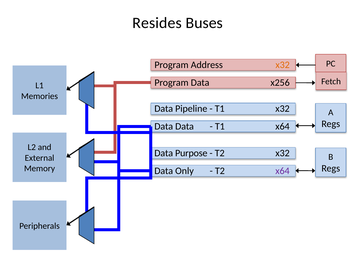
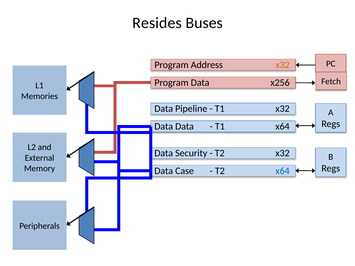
Purpose: Purpose -> Security (191, 153)
Only: Only -> Case (185, 171)
x64 colour: purple -> blue (282, 171)
